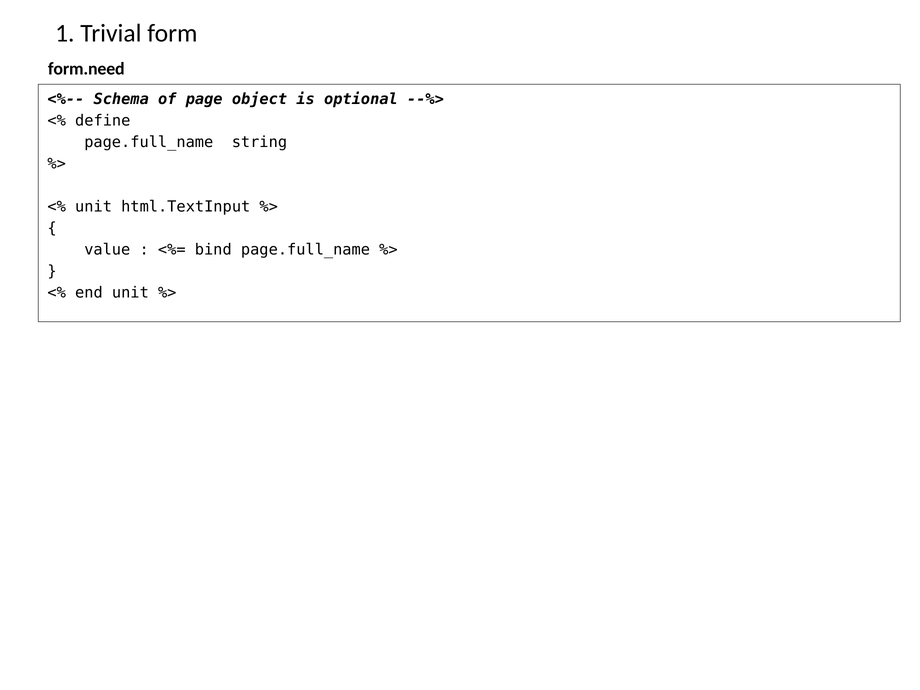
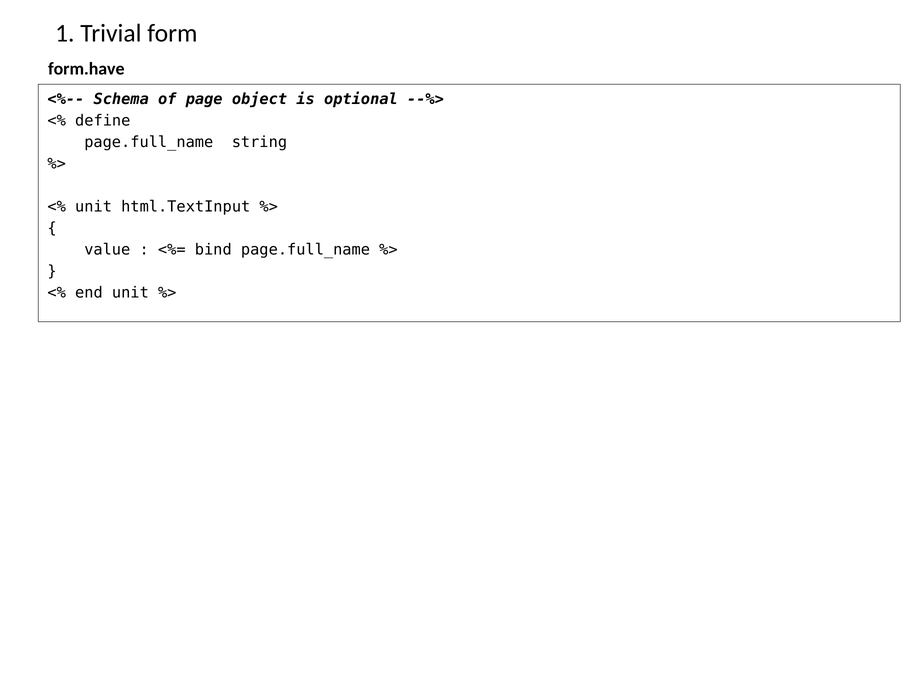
form.need: form.need -> form.have (86, 69)
